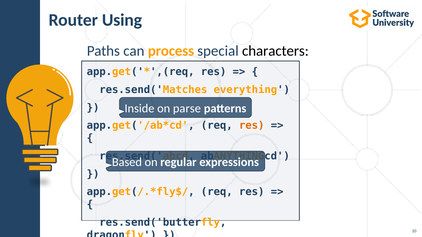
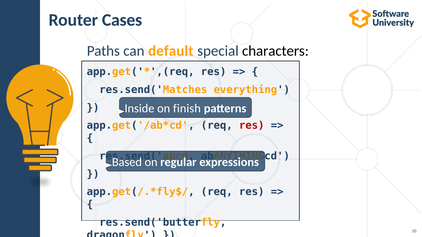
Using: Using -> Cases (122, 20)
process: process -> default (171, 51)
parse: parse -> finish (187, 108)
res colour: orange -> red (252, 126)
